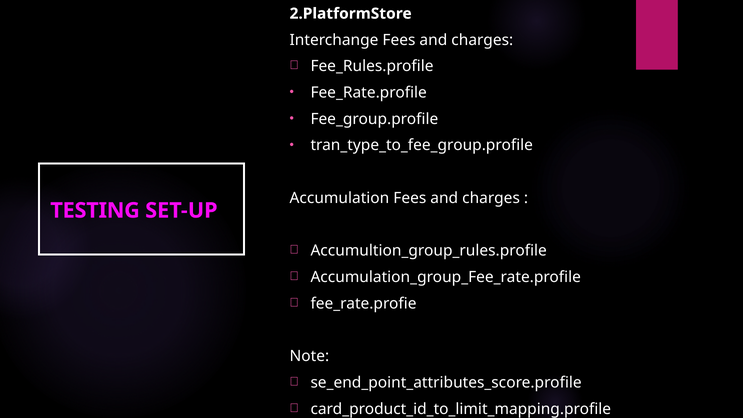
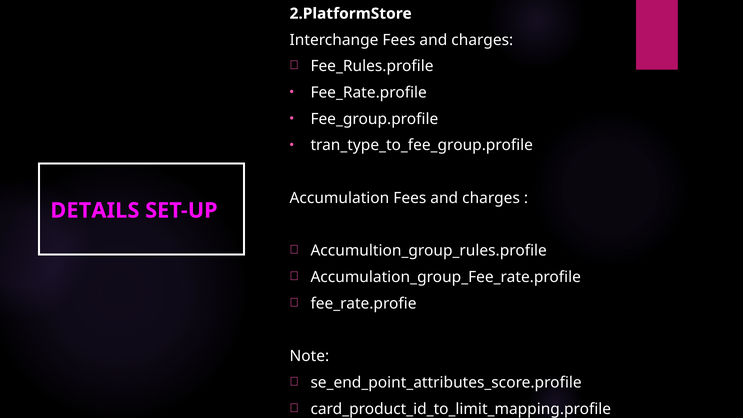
TESTING: TESTING -> DETAILS (95, 210)
